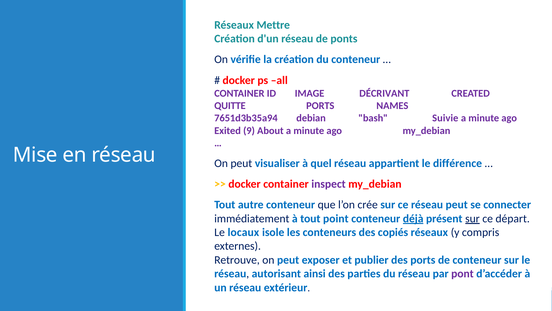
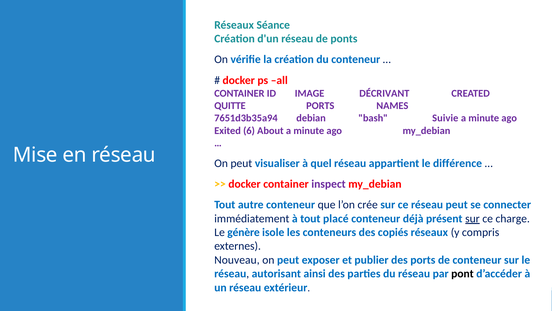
Mettre: Mettre -> Séance (273, 25)
9: 9 -> 6 (249, 130)
point: point -> placé (336, 218)
déjà underline: present -> none (413, 218)
départ: départ -> charge (513, 218)
locaux: locaux -> génère (244, 232)
Retrouve: Retrouve -> Nouveau (237, 260)
pont colour: purple -> black (462, 273)
